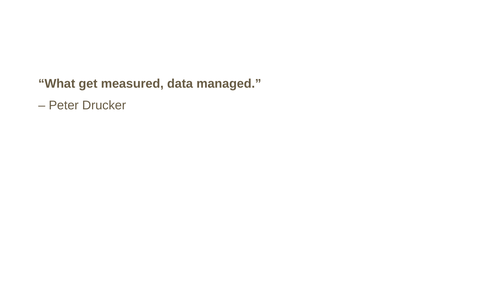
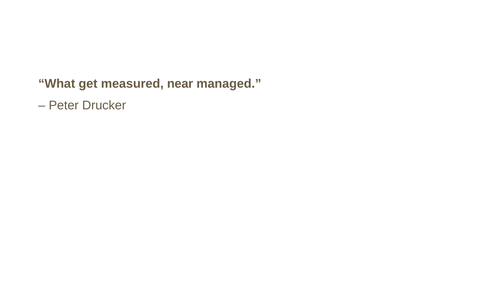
data: data -> near (180, 84)
